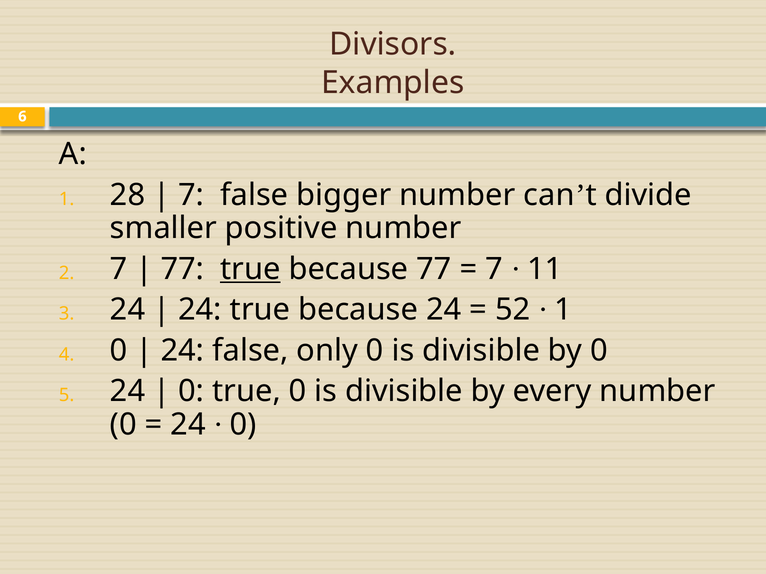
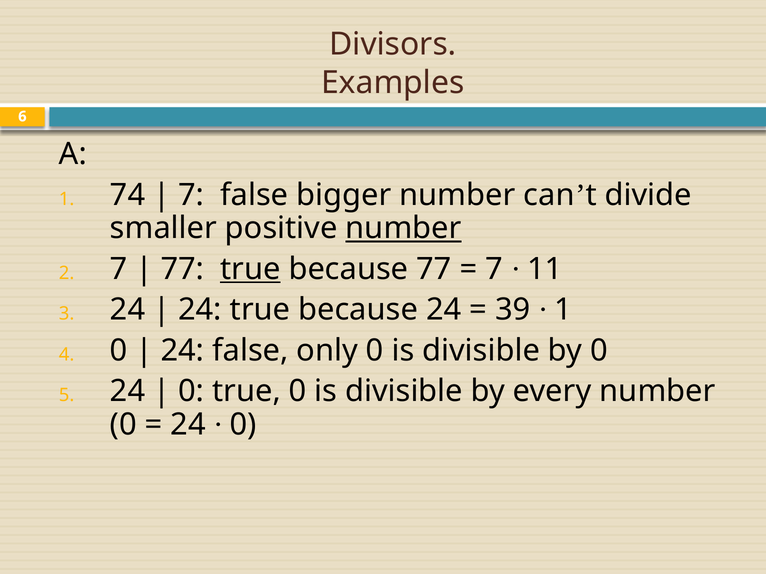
28: 28 -> 74 (128, 195)
number underline: none -> present (403, 228)
52: 52 -> 39 (513, 310)
